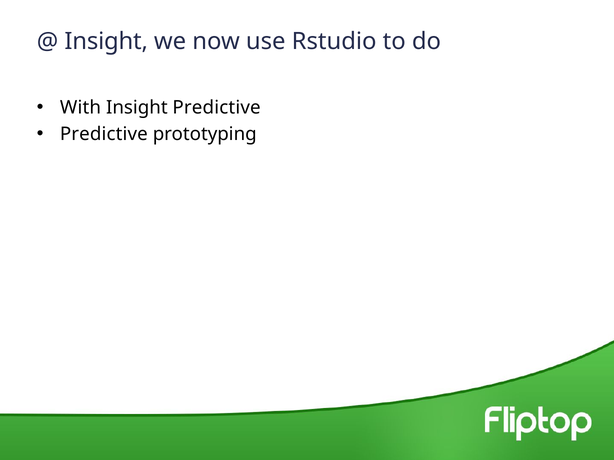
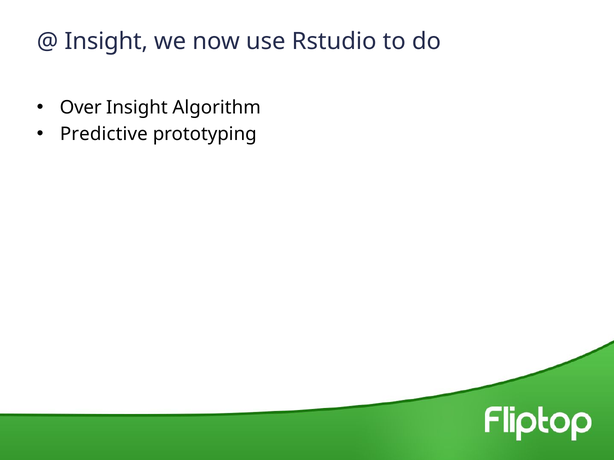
With: With -> Over (81, 108)
Insight Predictive: Predictive -> Algorithm (217, 108)
